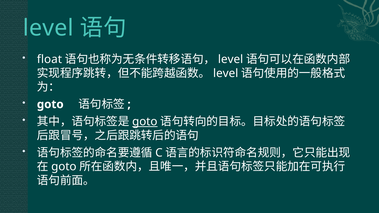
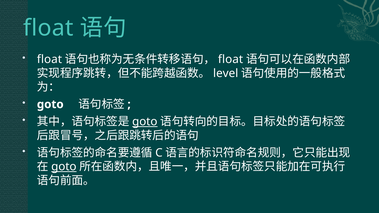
level: level -> float (48, 28)
level: level -> float (231, 59)
goto underline: none -> present (64, 167)
